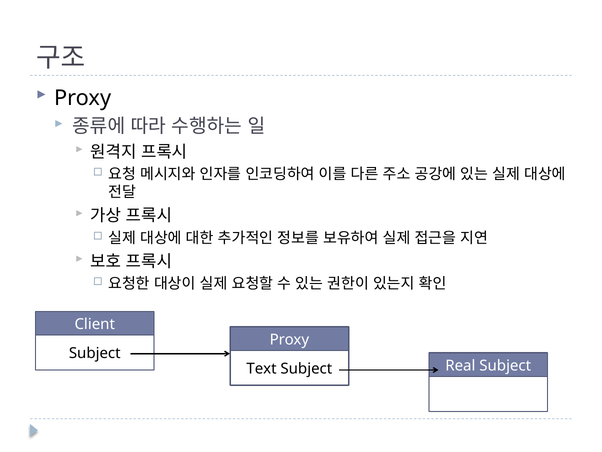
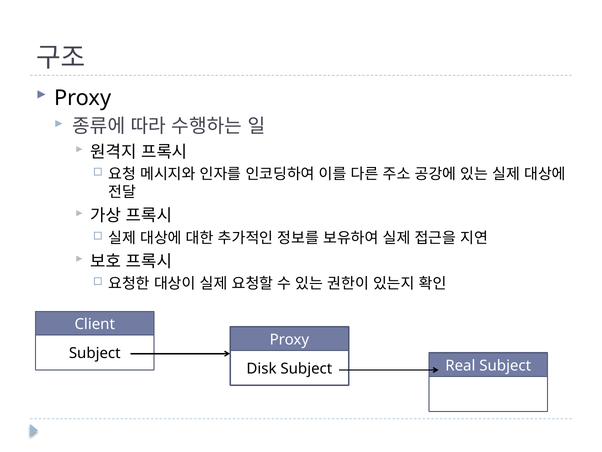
Text: Text -> Disk (262, 368)
